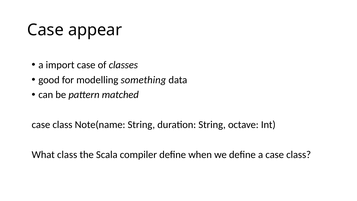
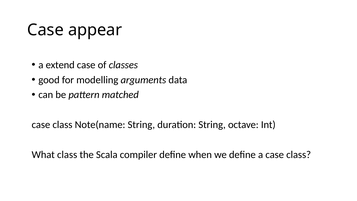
import: import -> extend (60, 65)
something: something -> arguments (143, 80)
